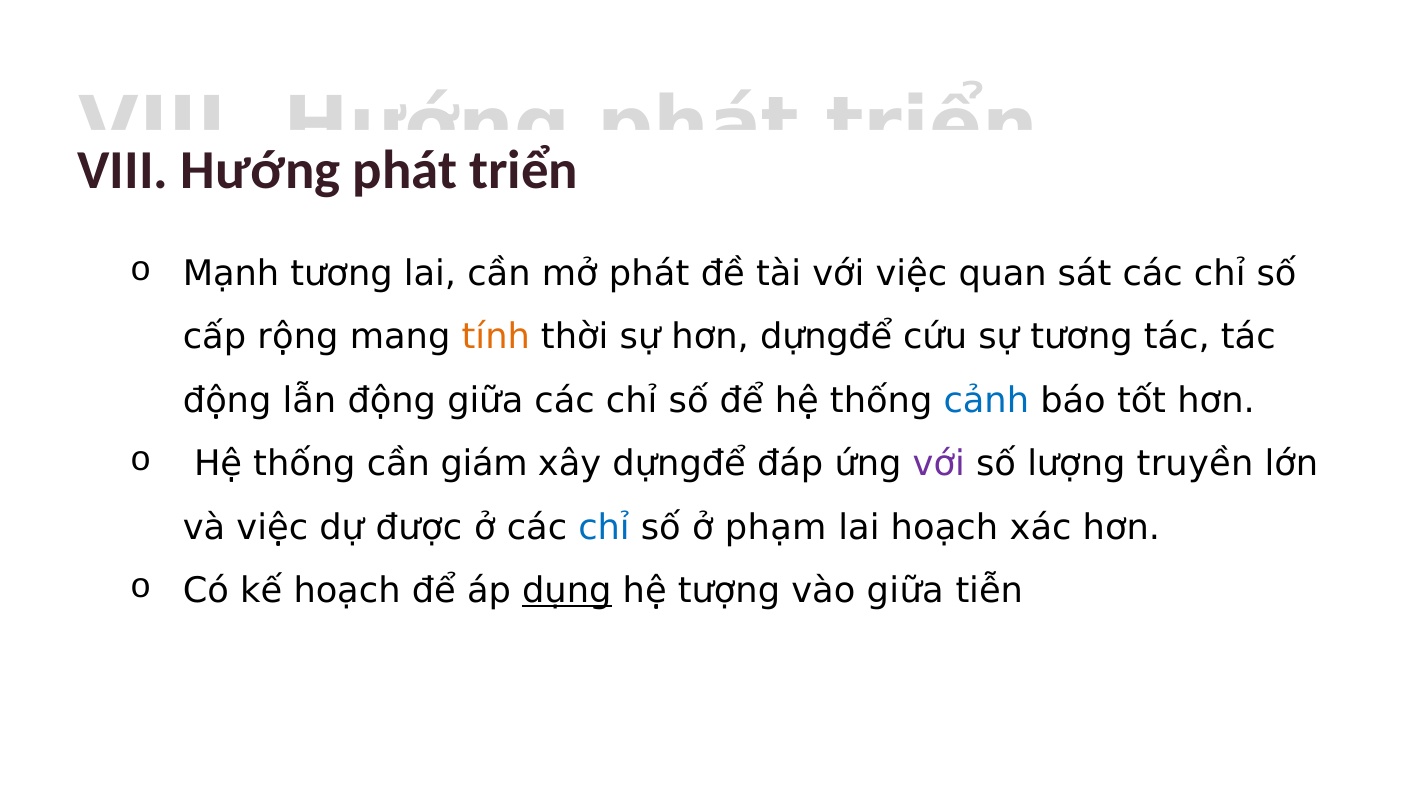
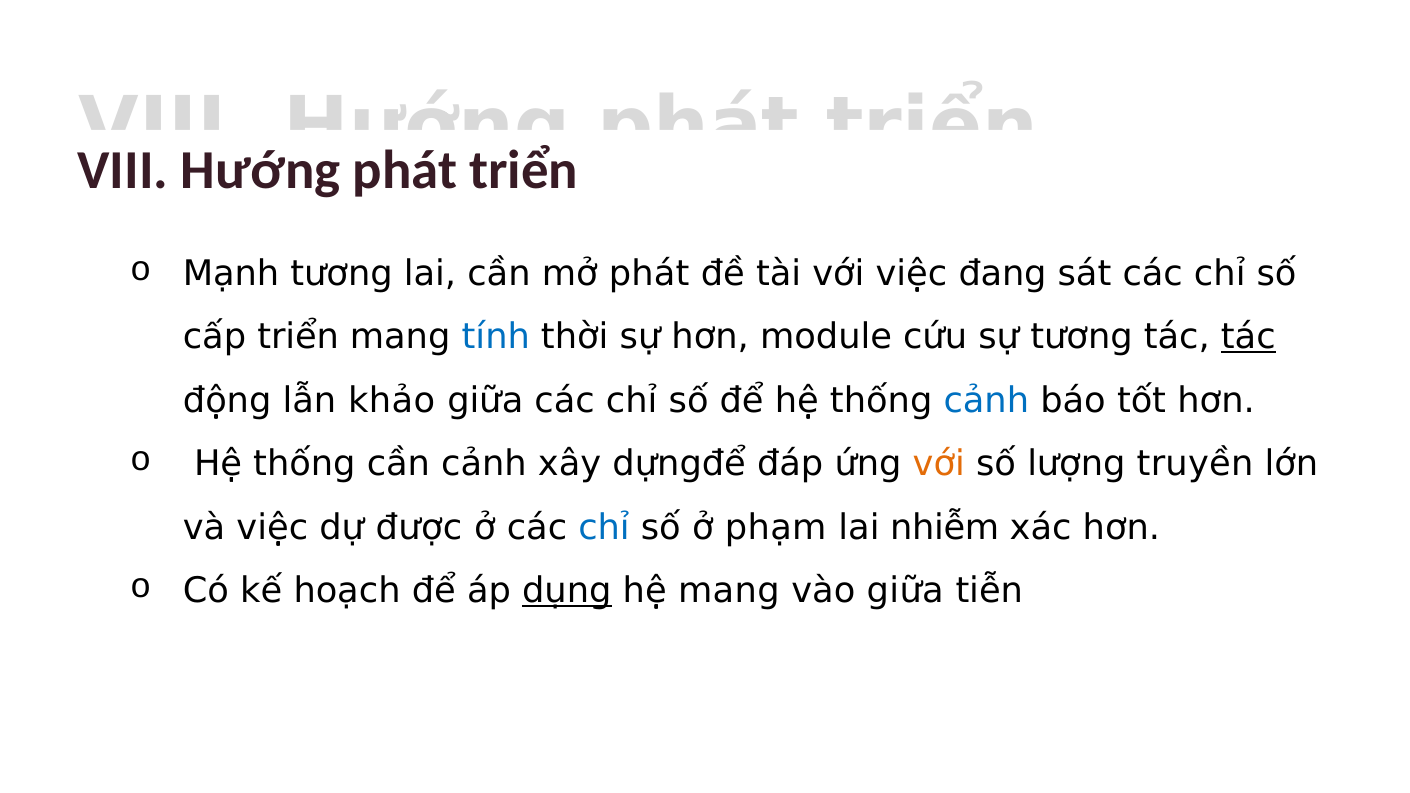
quan: quan -> đang (1003, 274)
cấp rộng: rộng -> triển (298, 337)
tính colour: orange -> blue (496, 337)
hơn dựngđể: dựngđể -> module (826, 337)
tác underline: none -> present (1248, 337)
lẫn động: động -> khảo (392, 401)
cần giám: giám -> cảnh (484, 464)
với colour: purple -> orange (939, 464)
lai hoạch: hoạch -> nhiễm (945, 528)
hệ tượng: tượng -> mang (729, 591)
